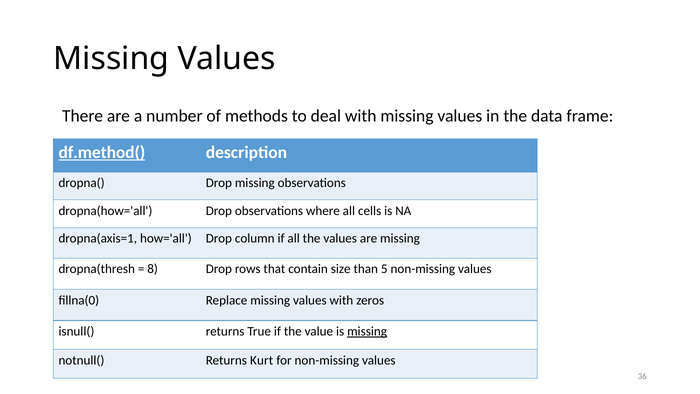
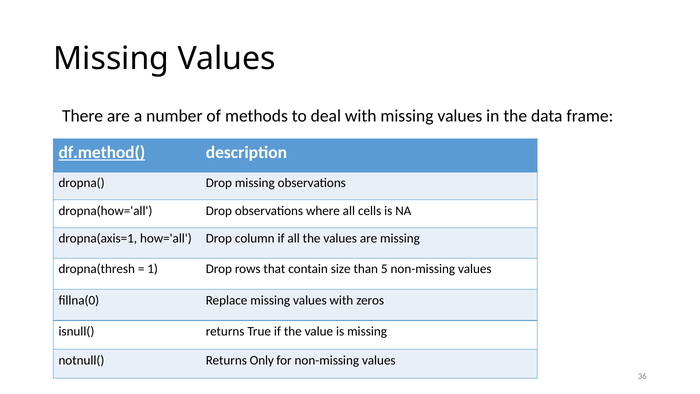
8: 8 -> 1 (153, 269)
missing underline: present -> none (367, 331)
Kurt: Kurt -> Only (262, 360)
